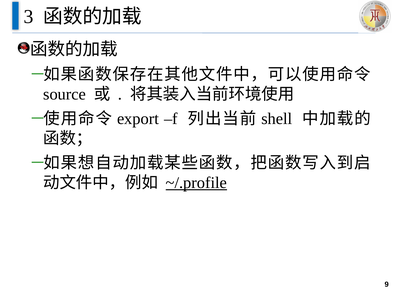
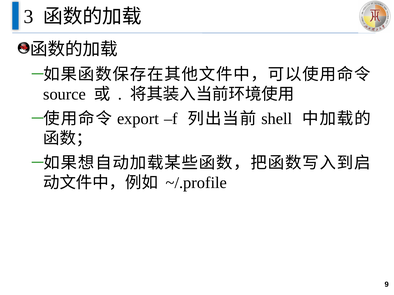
~/.profile underline: present -> none (196, 183)
